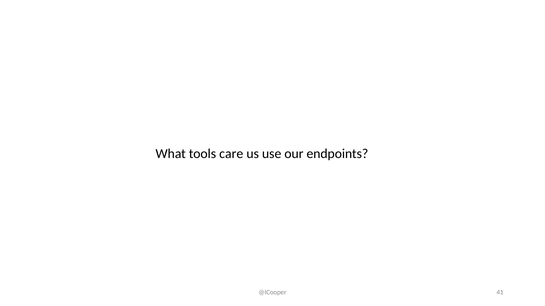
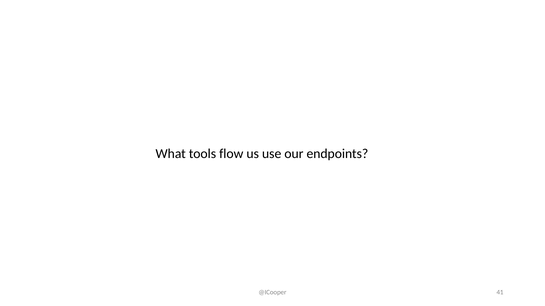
care: care -> flow (231, 154)
